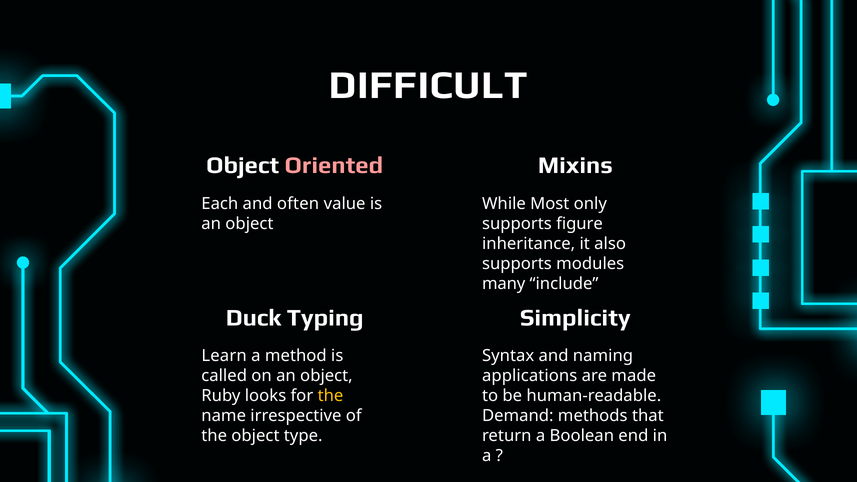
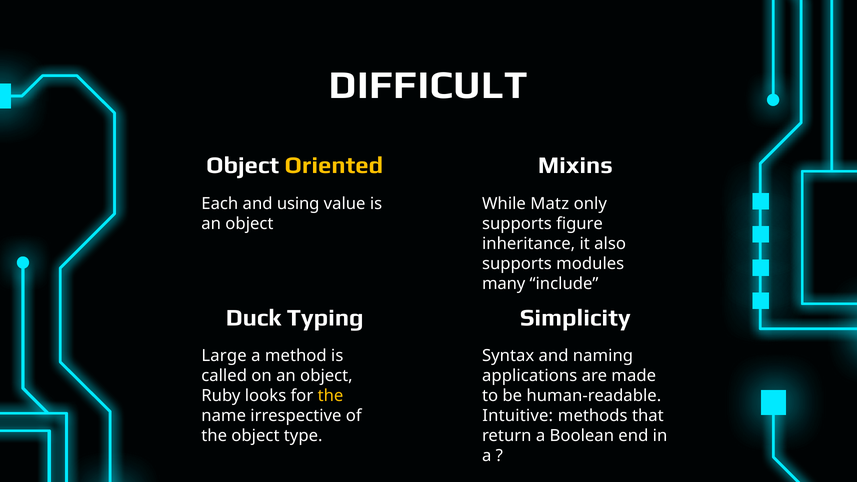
Oriented colour: pink -> yellow (334, 166)
often: often -> using (298, 204)
Most: Most -> Matz (550, 204)
Learn: Learn -> Large (224, 356)
Demand: Demand -> Intuitive (518, 416)
